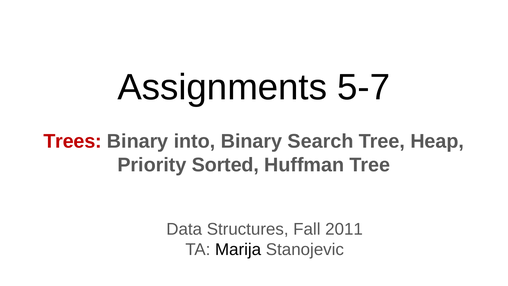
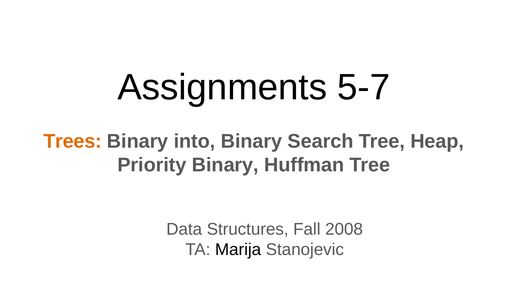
Trees colour: red -> orange (73, 141)
Priority Sorted: Sorted -> Binary (225, 165)
2011: 2011 -> 2008 (344, 229)
